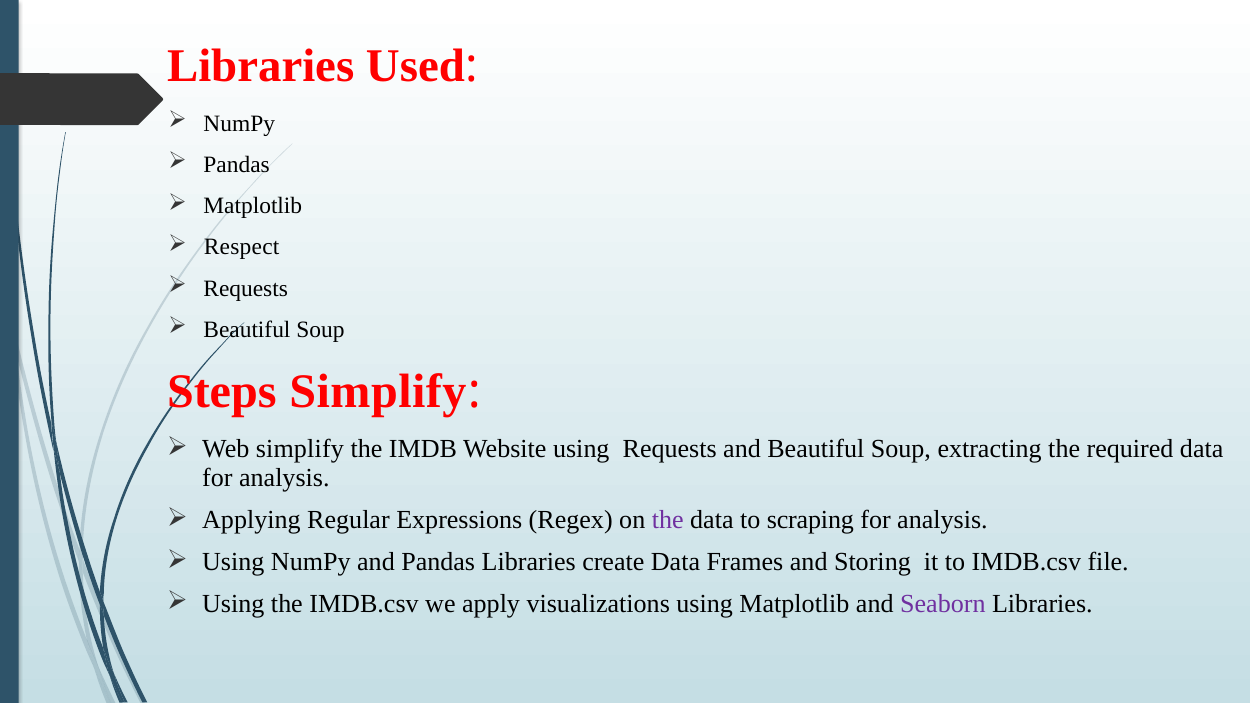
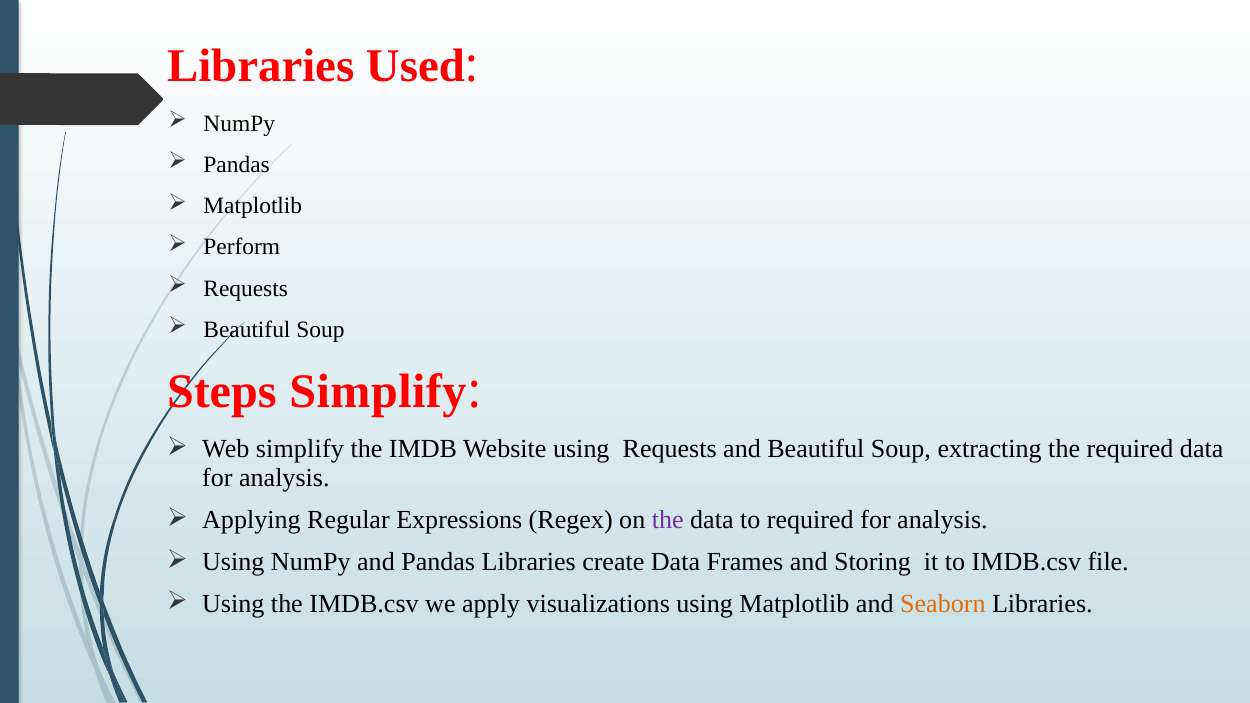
Respect: Respect -> Perform (242, 247)
to scraping: scraping -> required (810, 520)
Seaborn colour: purple -> orange (943, 604)
